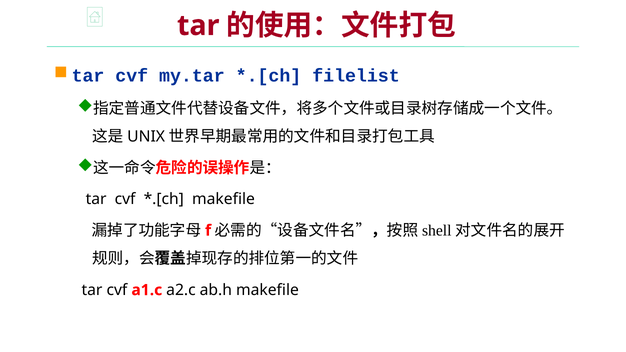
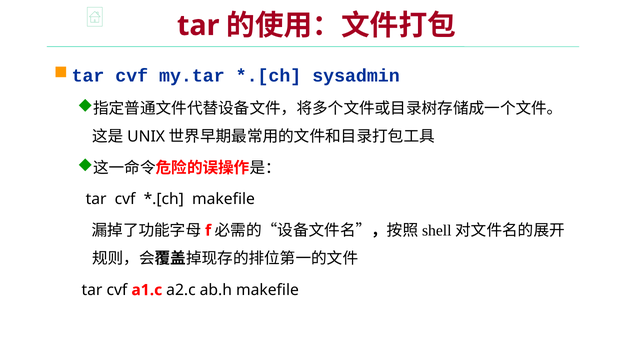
filelist: filelist -> sysadmin (356, 76)
